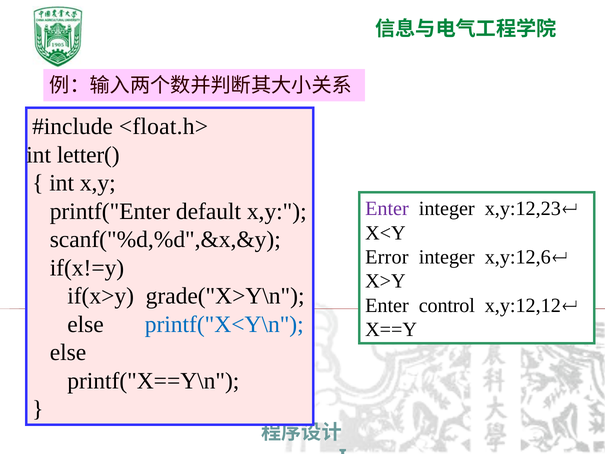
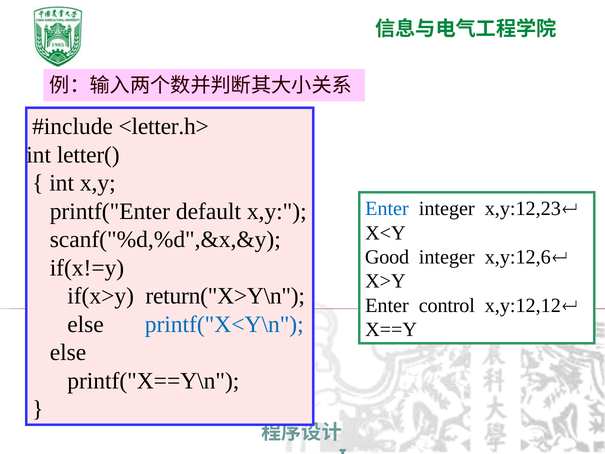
<float.h>: <float.h> -> <letter.h> (164, 126)
Enter colour: purple -> blue (387, 209)
Error: Error -> Good (387, 257)
grade("X>Y\n: grade("X>Y\n -> return("X>Y\n (225, 296)
